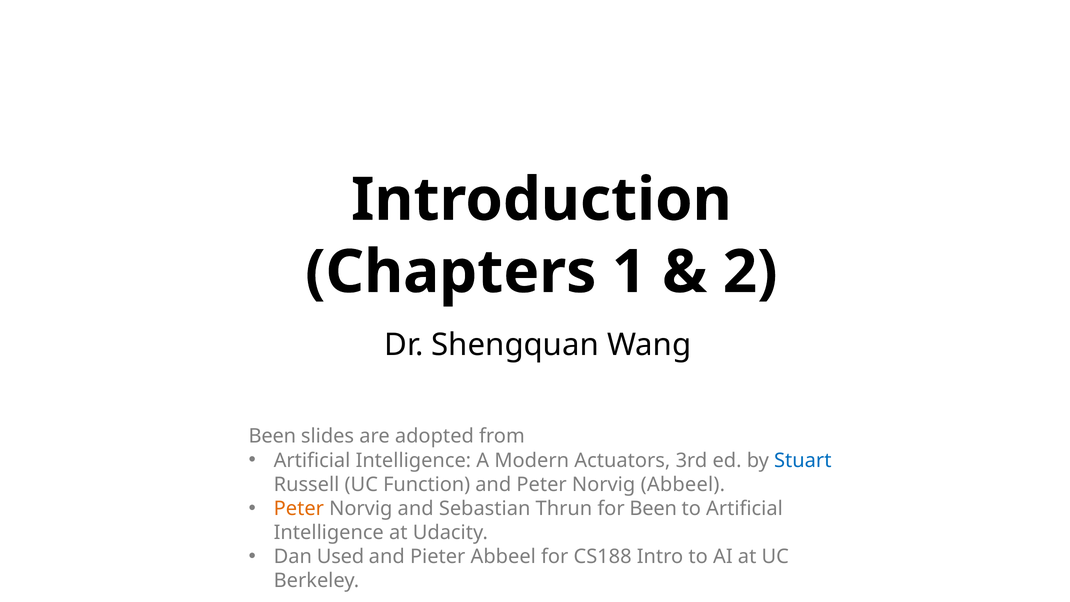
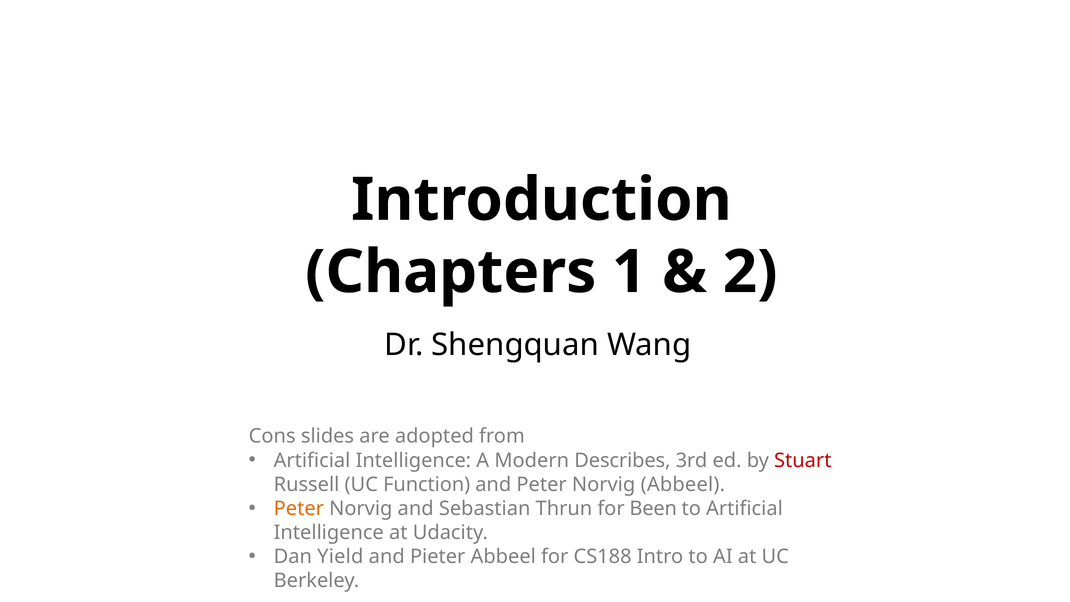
Been: Been -> Cons (272, 436)
Actuators: Actuators -> Describes (622, 460)
Stuart colour: blue -> red (803, 460)
Used: Used -> Yield (340, 557)
